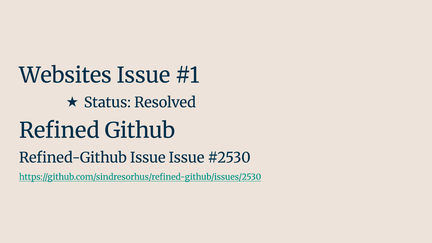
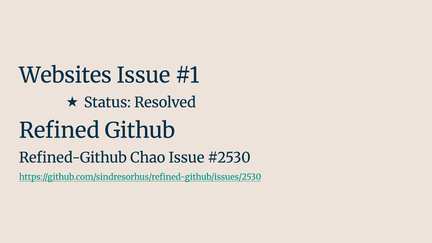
Refined-Github Issue: Issue -> Chao (148, 158)
